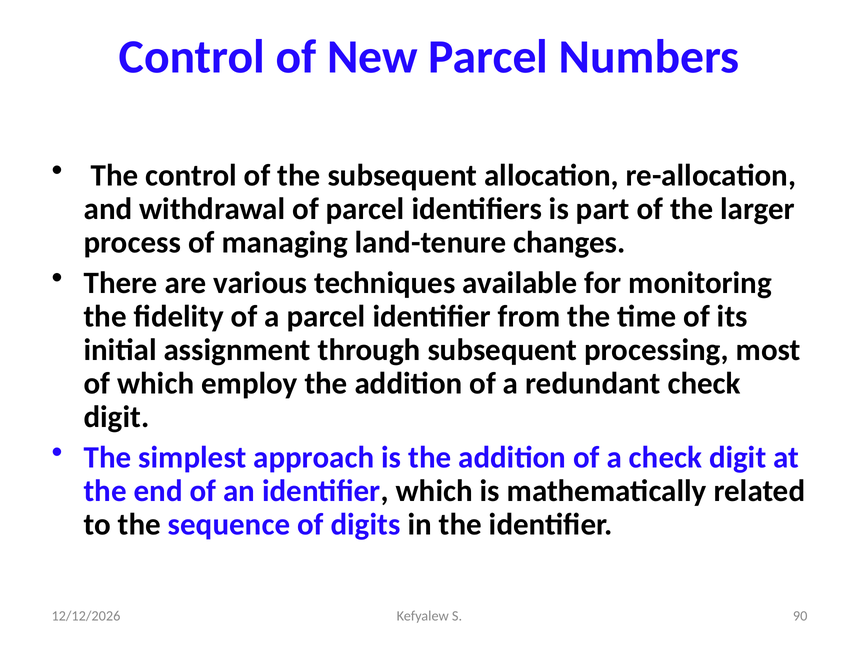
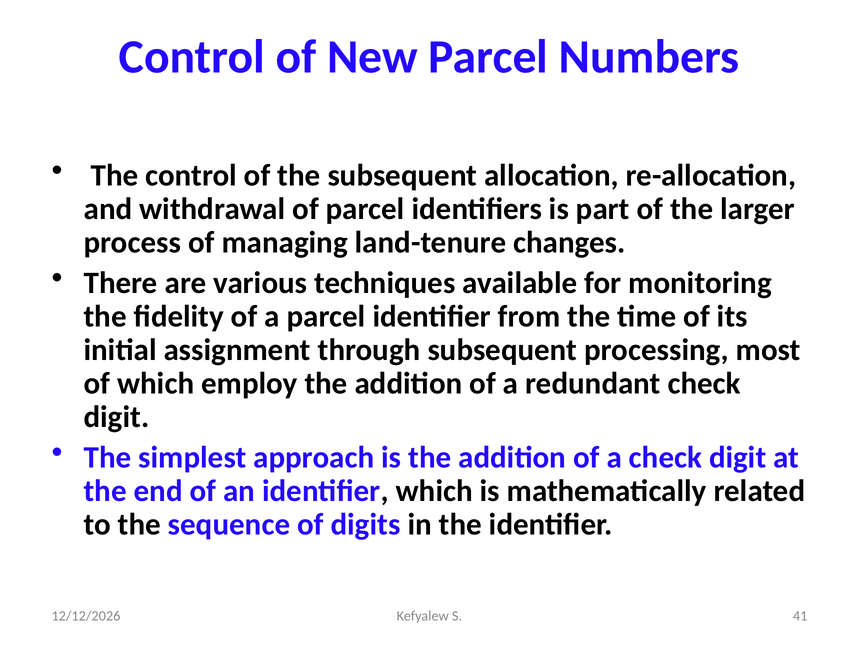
90: 90 -> 41 (800, 615)
